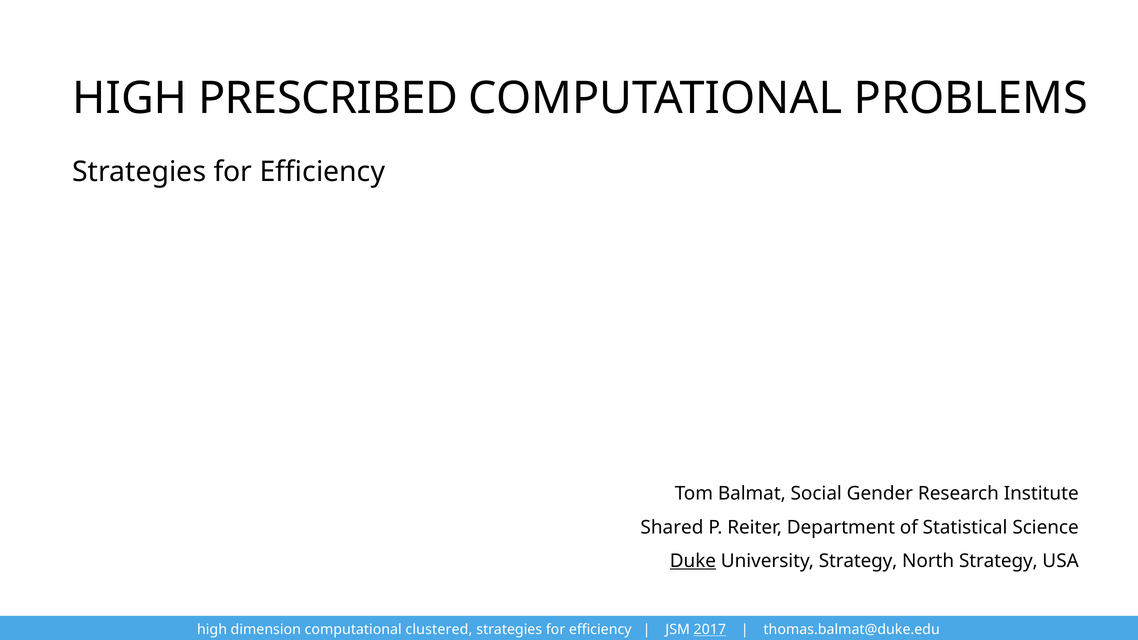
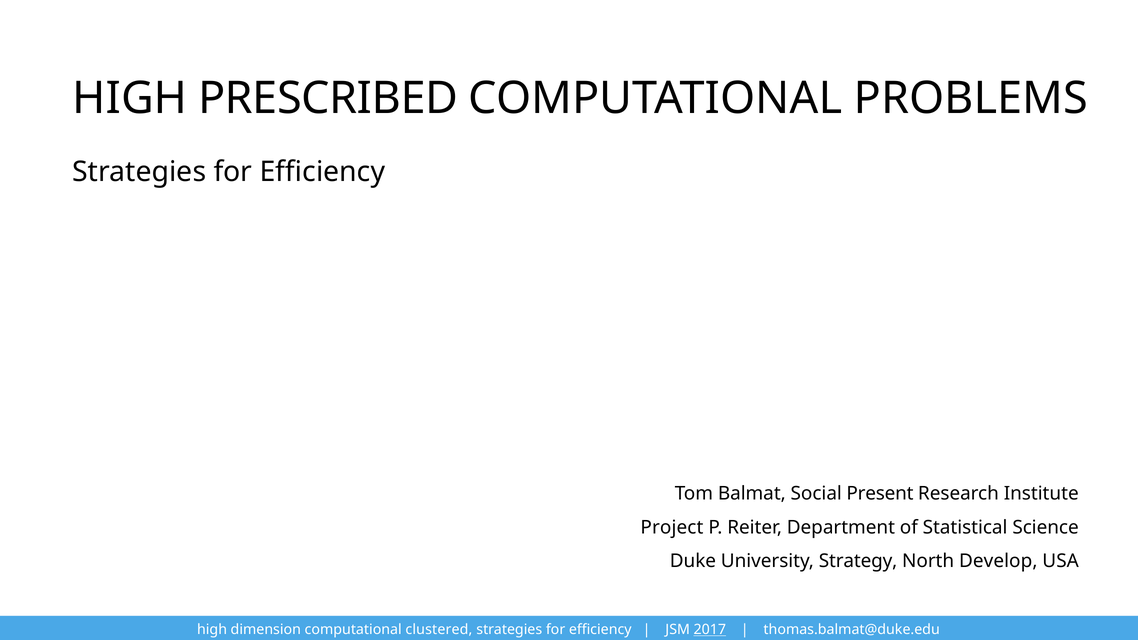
Gender: Gender -> Present (880, 494)
Shared: Shared -> Project (672, 527)
Duke underline: present -> none (693, 561)
North Strategy: Strategy -> Develop (998, 561)
